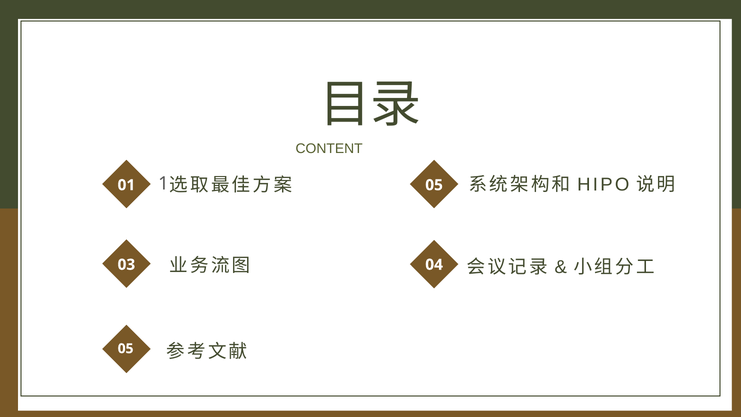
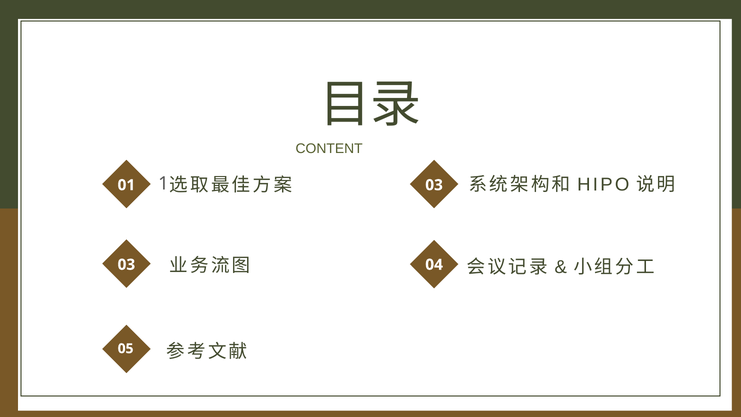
1 05: 05 -> 03 (434, 185)
